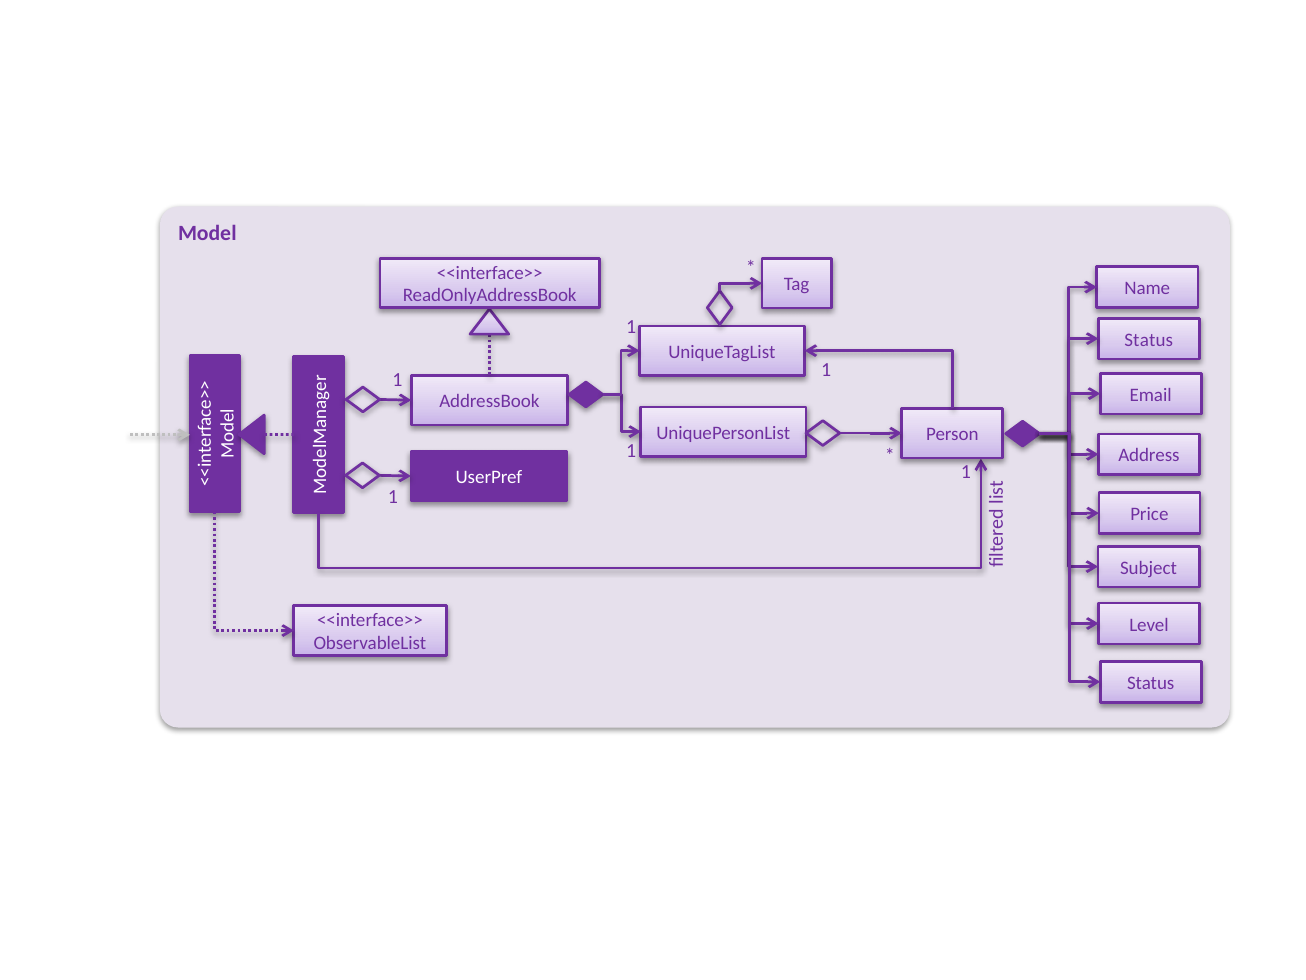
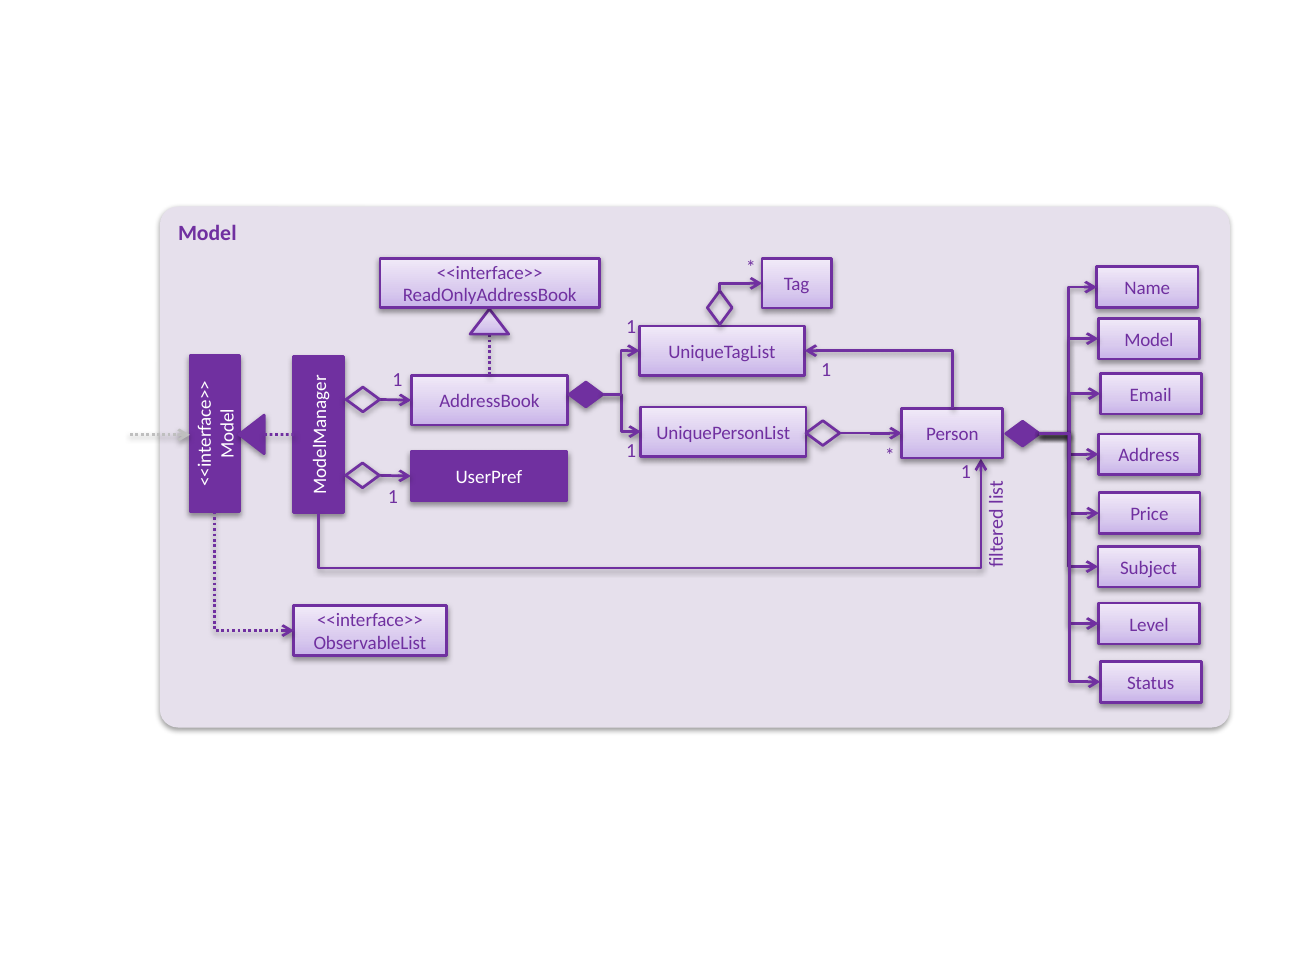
Status: Status -> Model (1149, 340)
